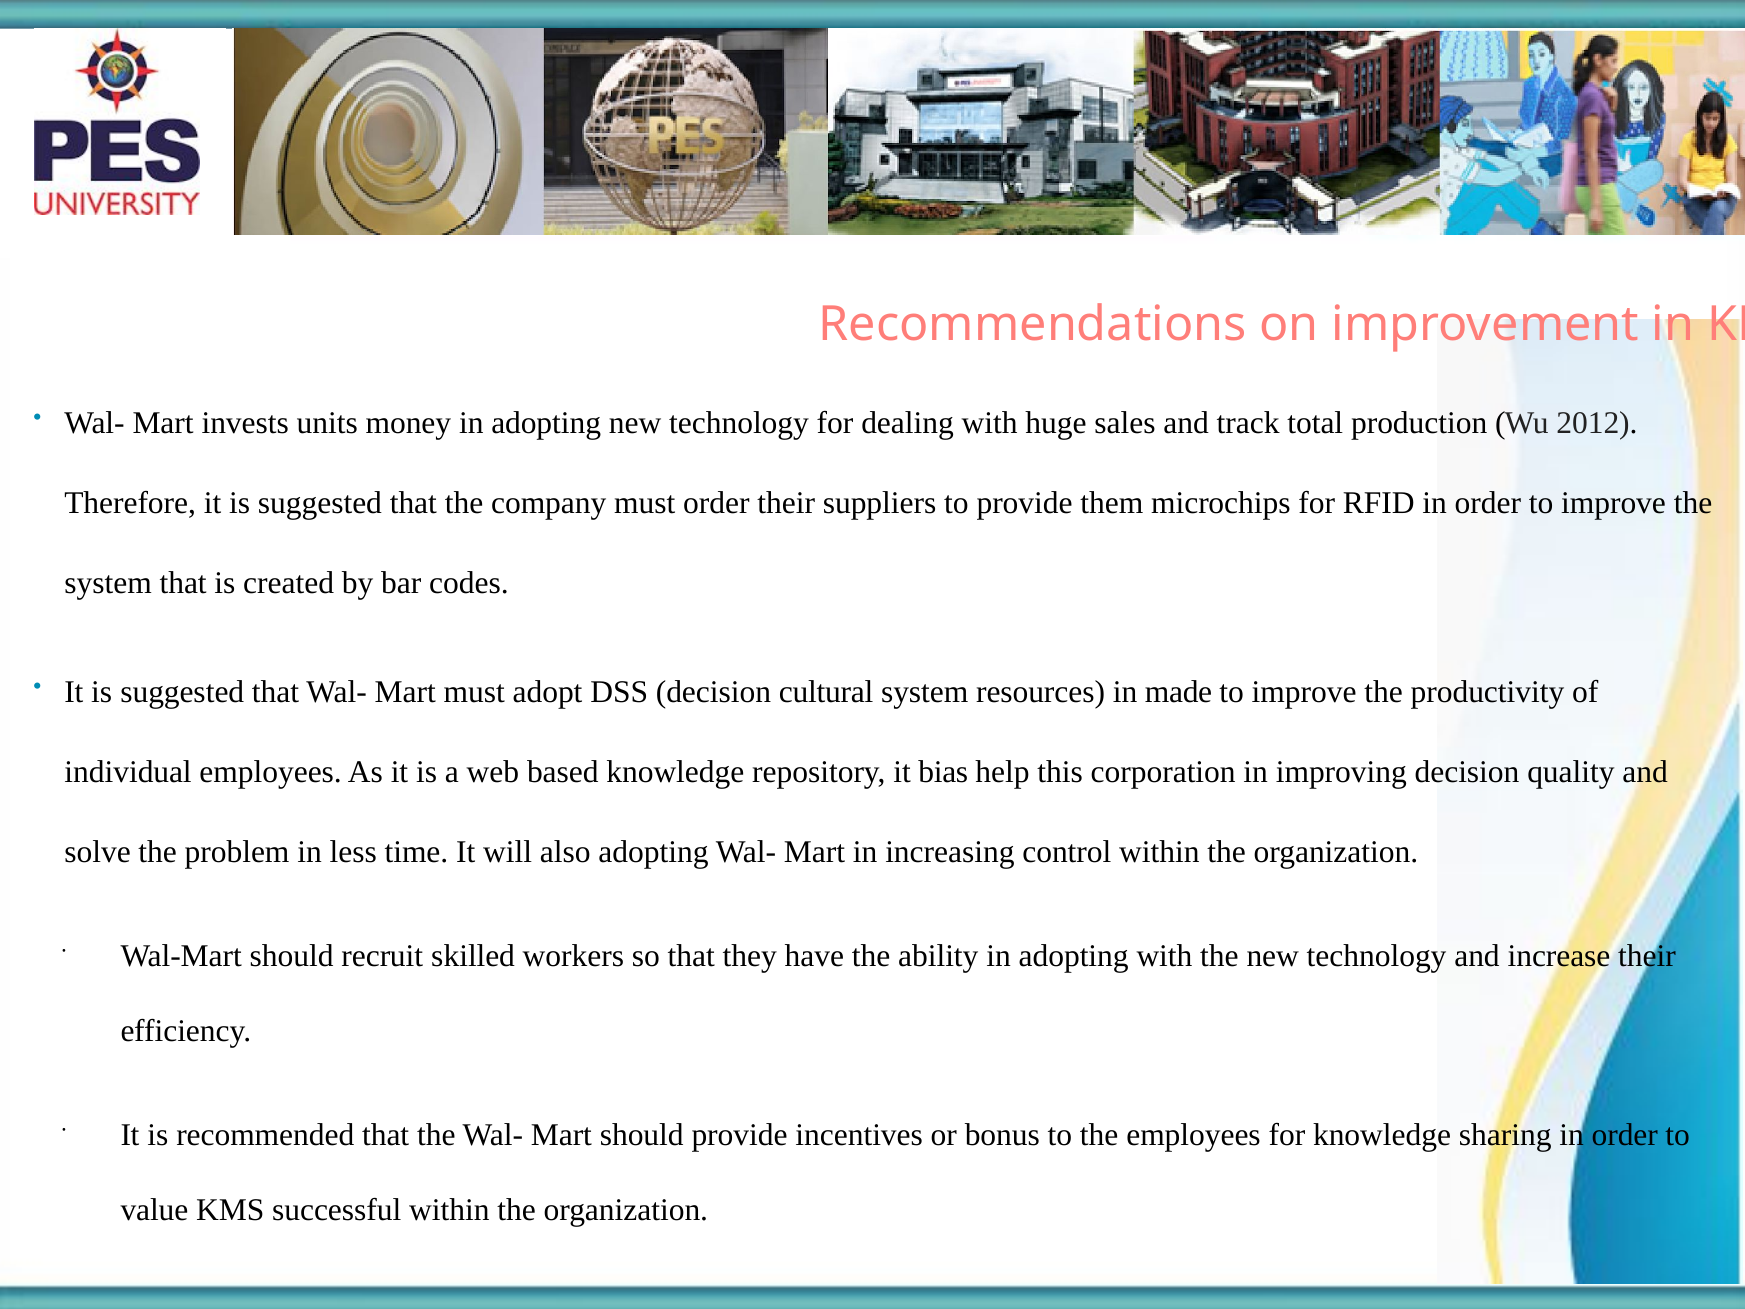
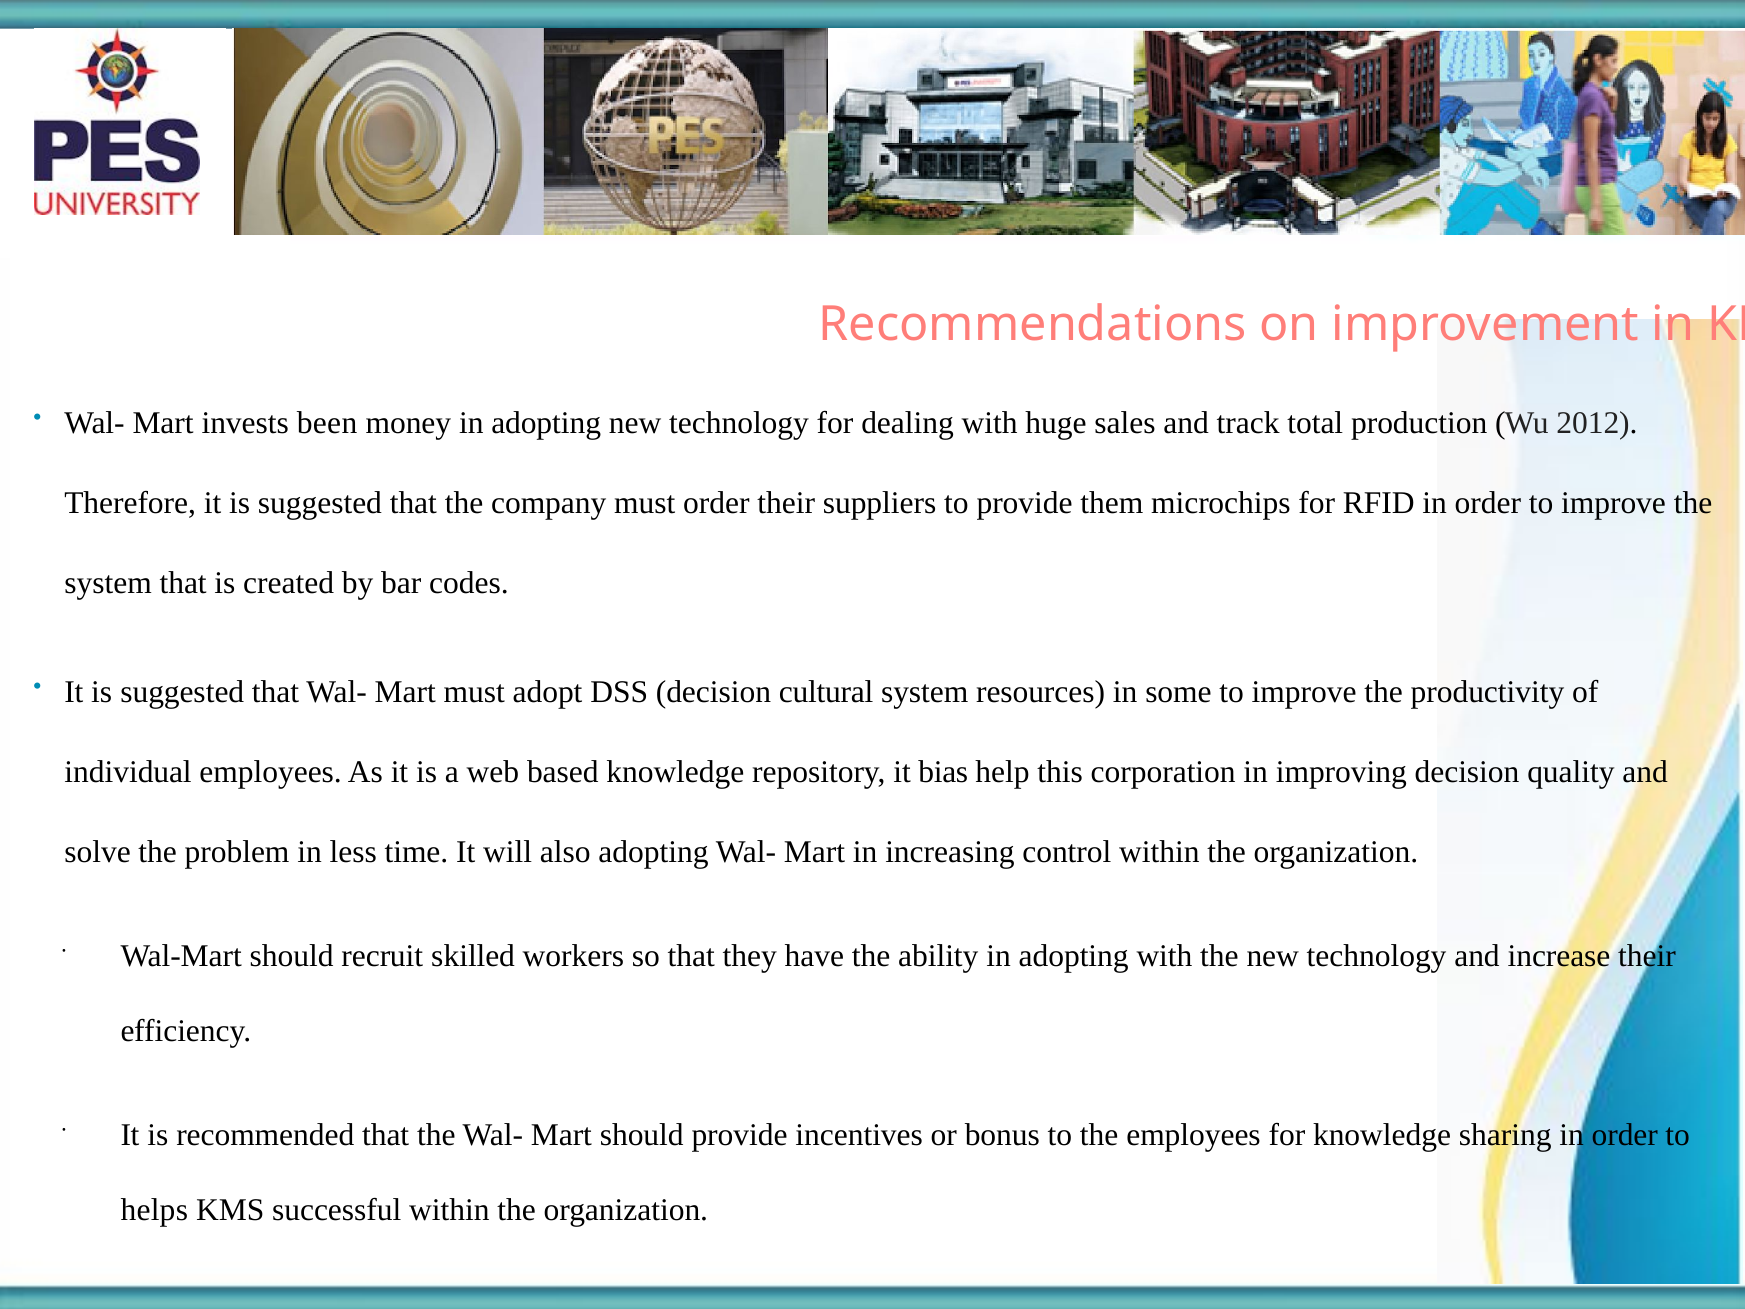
units: units -> been (327, 423)
made: made -> some (1178, 692)
value: value -> helps (154, 1210)
